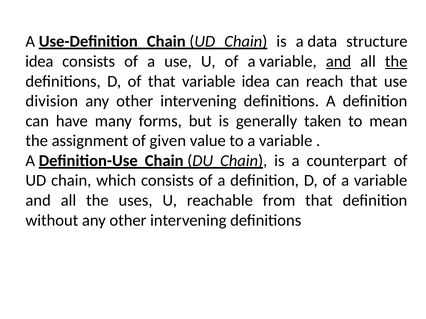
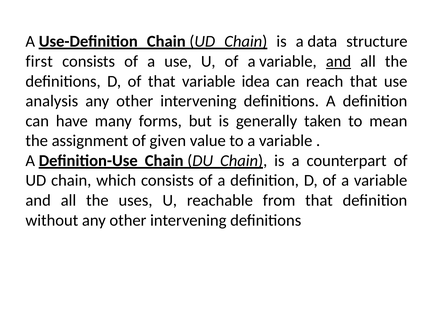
idea: idea -> first (39, 61)
the underline: present -> none (396, 61)
division: division -> analysis (52, 101)
